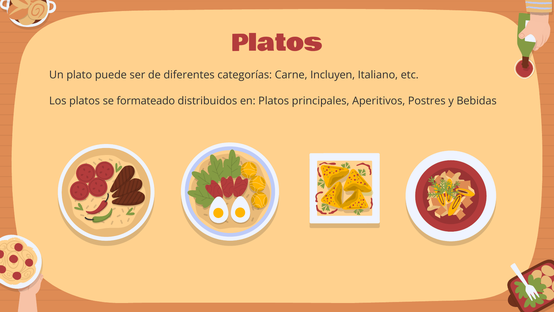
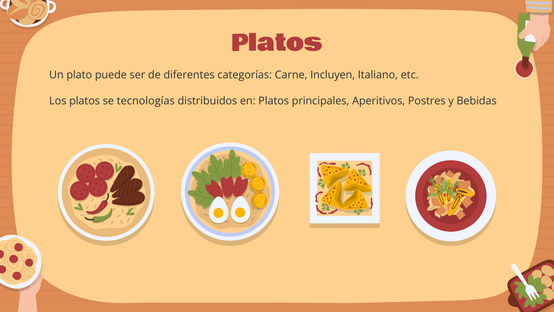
formateado: formateado -> tecnologías (146, 101)
